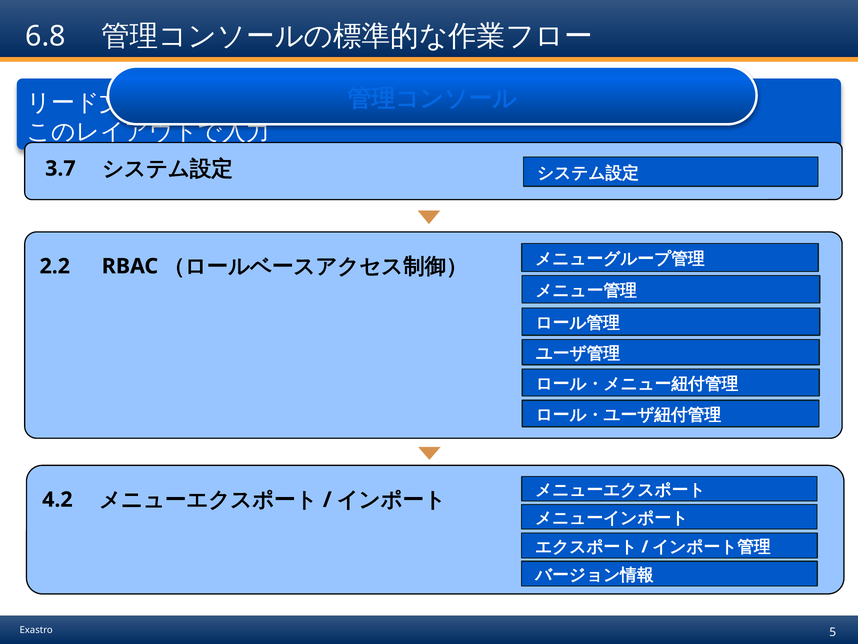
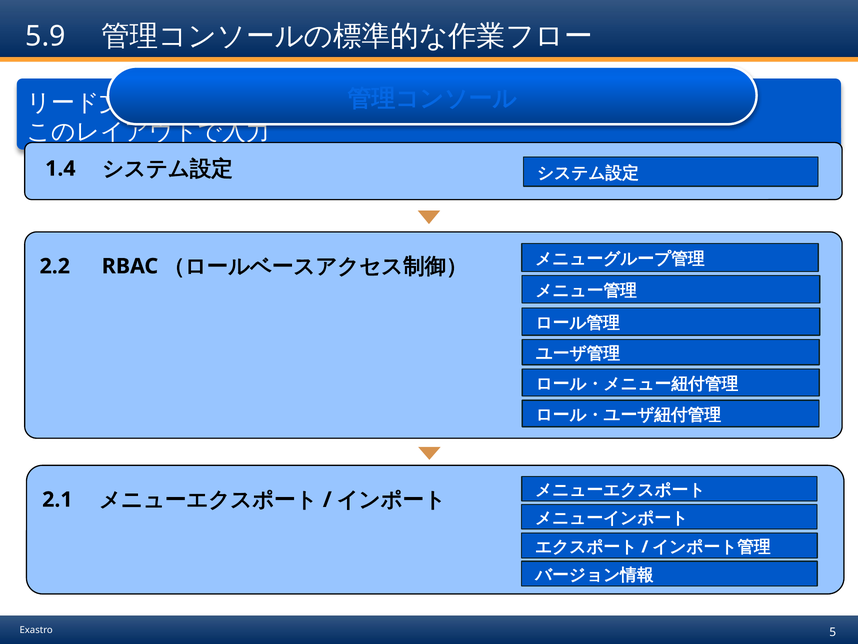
6.8: 6.8 -> 5.9 (46, 36)
3.7: 3.7 -> 1.4 (60, 168)
4.2: 4.2 -> 2.1 (57, 499)
